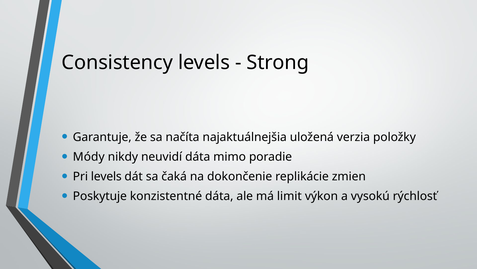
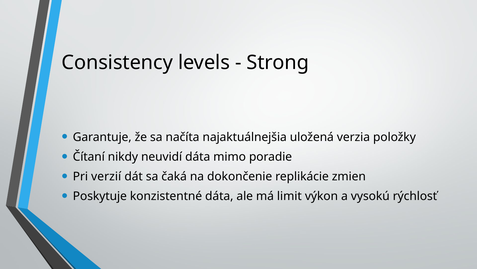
Módy: Módy -> Čítaní (89, 156)
Pri levels: levels -> verzií (106, 176)
